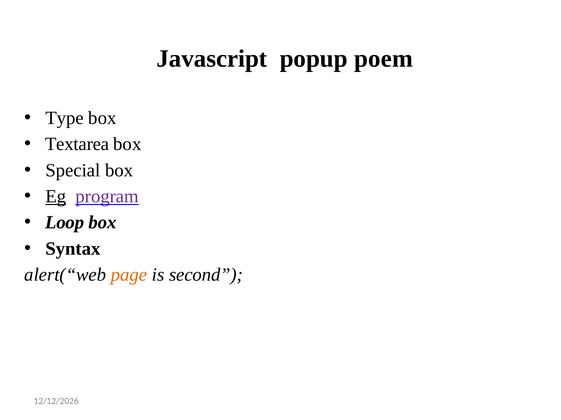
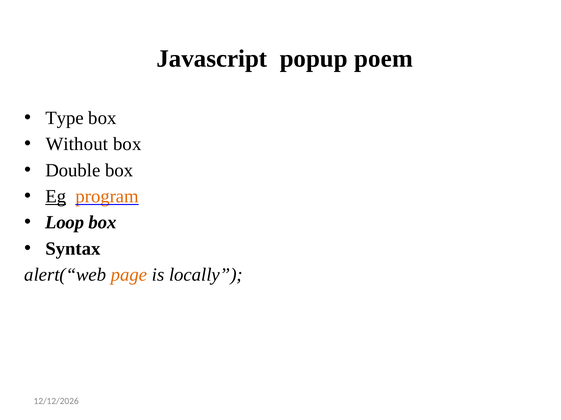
Textarea: Textarea -> Without (77, 144)
Special: Special -> Double (73, 171)
program colour: purple -> orange (107, 197)
second: second -> locally (206, 275)
